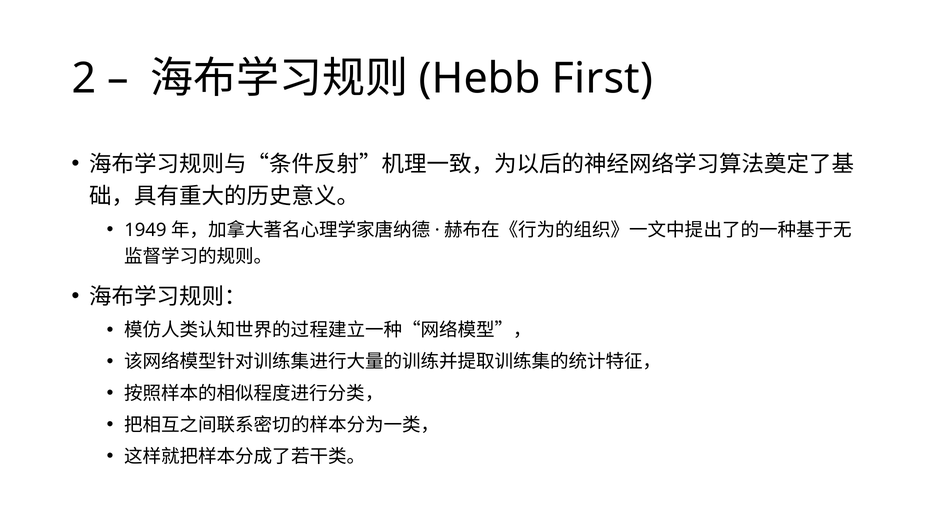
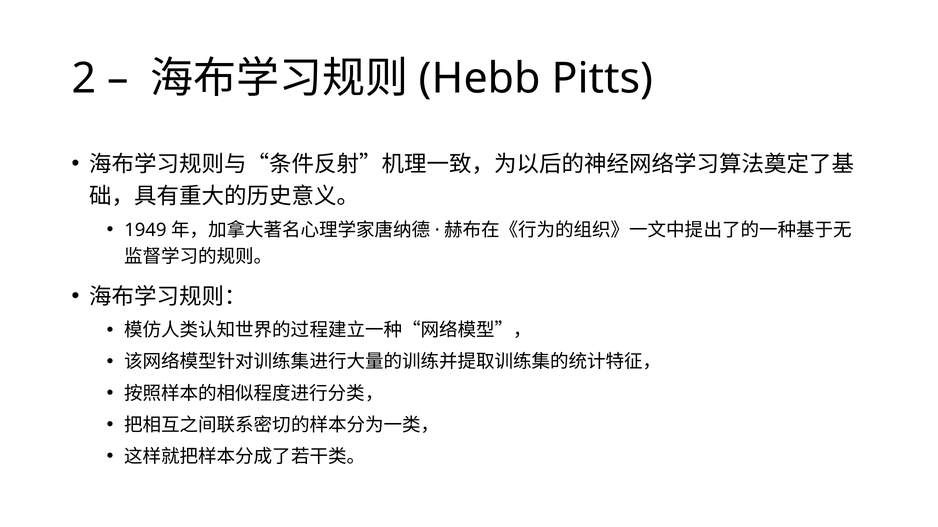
First: First -> Pitts (603, 79)
